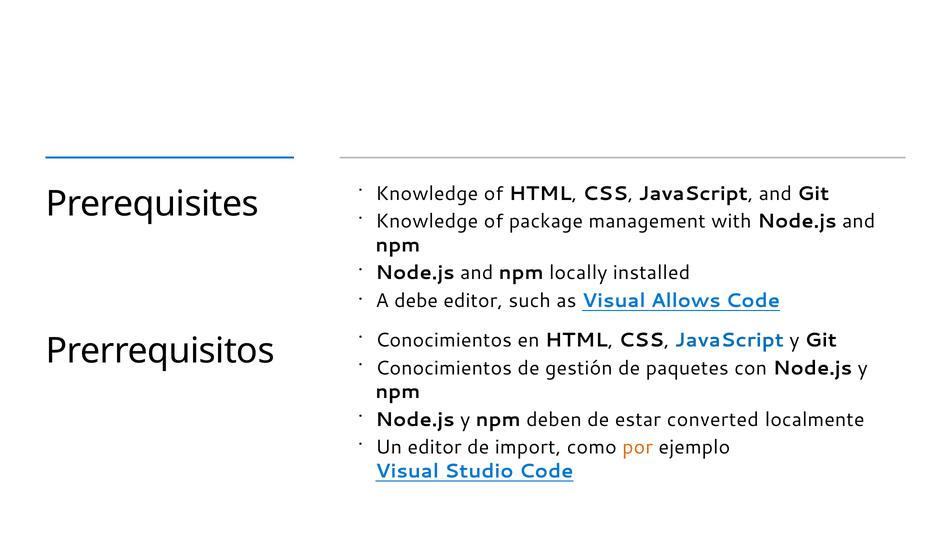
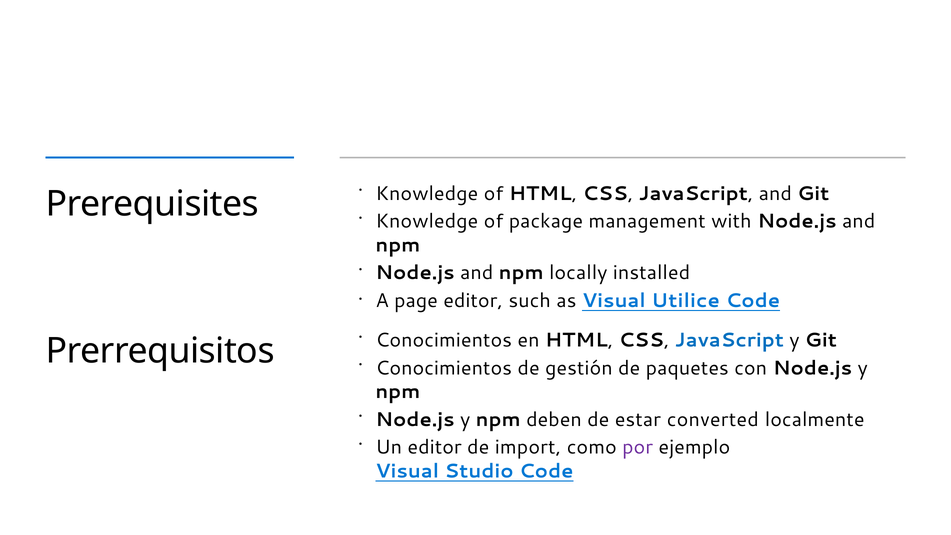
debe: debe -> page (416, 300)
Allows: Allows -> Utilice (686, 300)
por colour: orange -> purple (638, 447)
